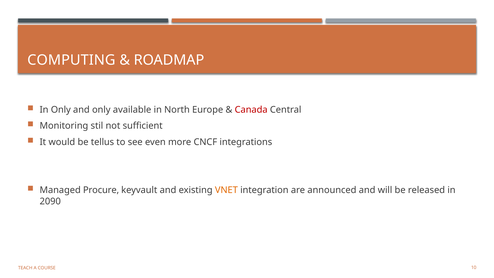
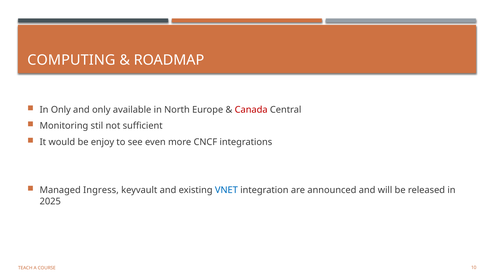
tellus: tellus -> enjoy (103, 142)
Procure: Procure -> Ingress (101, 190)
VNET colour: orange -> blue (226, 190)
2090: 2090 -> 2025 (50, 201)
